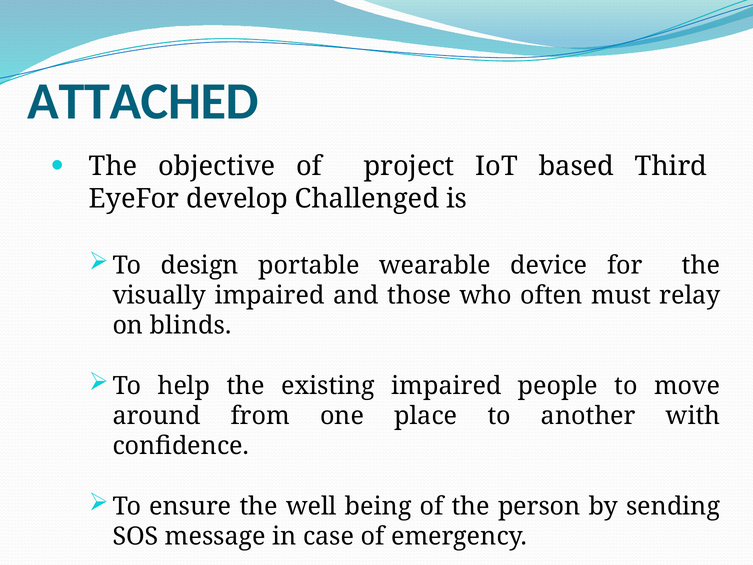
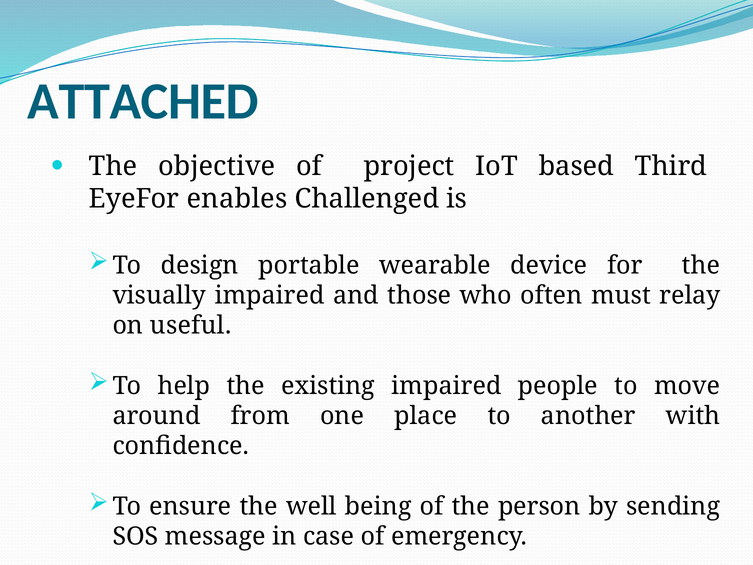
develop: develop -> enables (237, 199)
blinds: blinds -> useful (191, 325)
